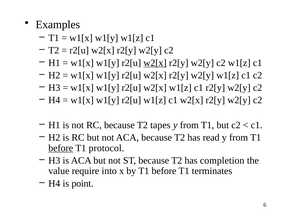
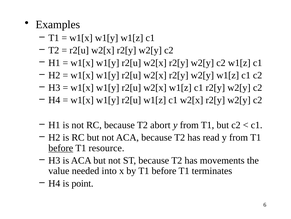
w2[x underline: present -> none (155, 63)
tapes: tapes -> abort (160, 125)
protocol: protocol -> resource (106, 148)
completion: completion -> movements (222, 160)
require: require -> needed (86, 170)
